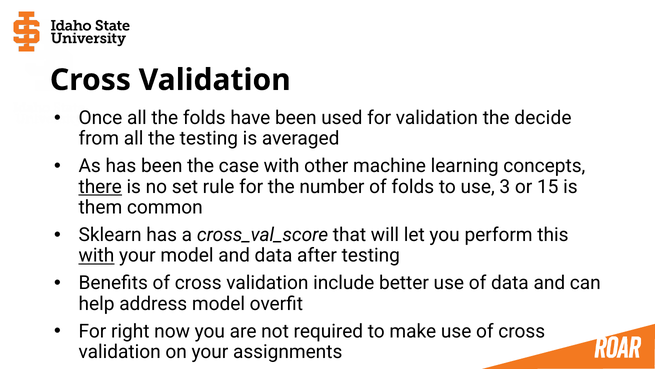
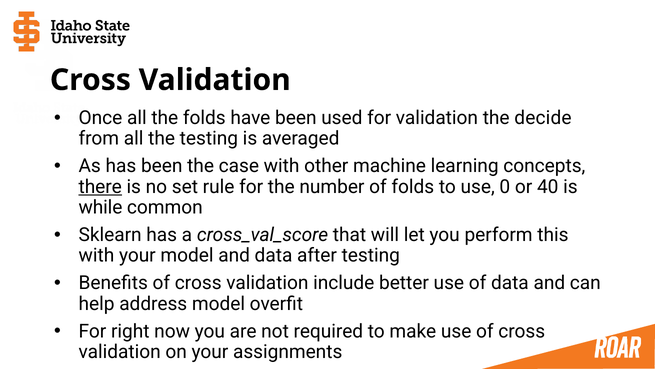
3: 3 -> 0 (505, 186)
15: 15 -> 40 (548, 186)
them: them -> while (100, 207)
with underline: present -> none (96, 255)
